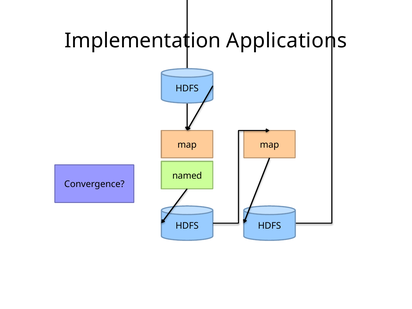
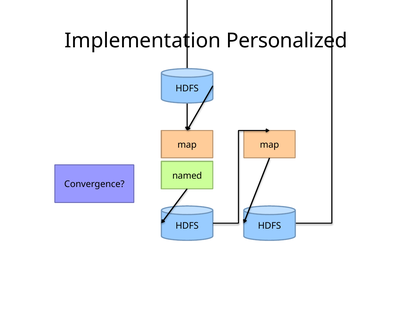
Applications: Applications -> Personalized (287, 41)
